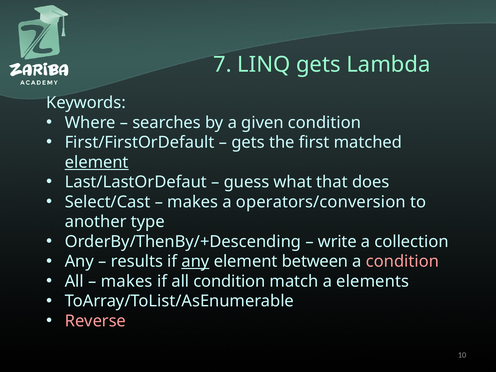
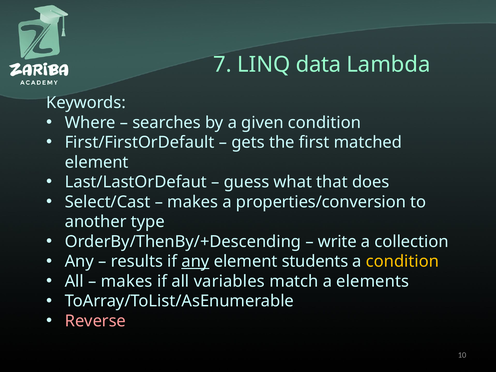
LINQ gets: gets -> data (318, 64)
element underline: present -> none (97, 162)
operators/conversion: operators/conversion -> properties/conversion (321, 202)
between: between -> students (315, 261)
condition colour: pink -> yellow (402, 261)
all condition: condition -> variables (229, 281)
